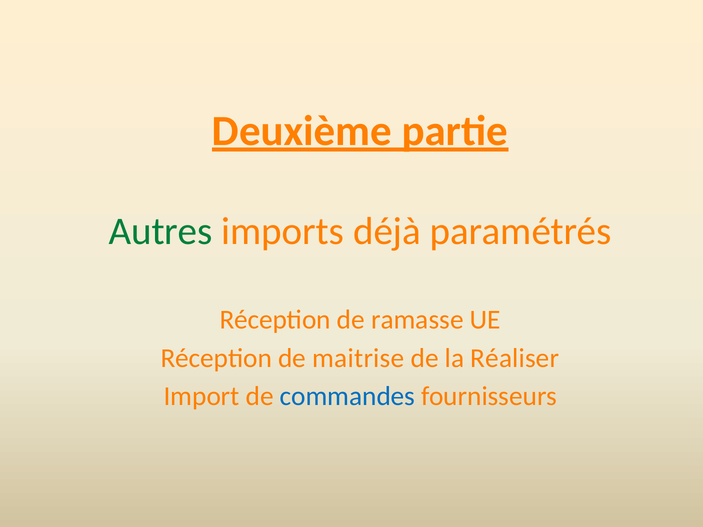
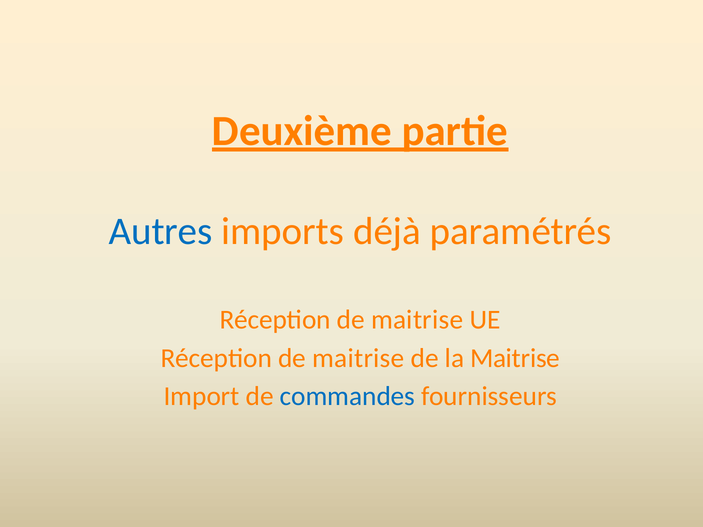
Autres colour: green -> blue (161, 232)
ramasse: ramasse -> maitrise (417, 320)
la Réaliser: Réaliser -> Maitrise (515, 358)
